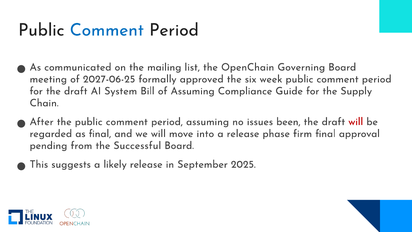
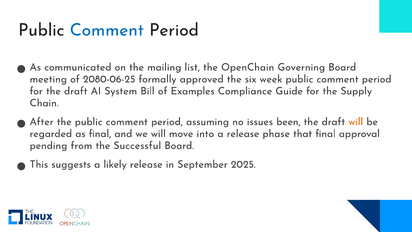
2027-06-25: 2027-06-25 -> 2080-06-25 (109, 79)
of Assuming: Assuming -> Examples (193, 91)
will colour: red -> orange (356, 122)
firm: firm -> that (303, 133)
